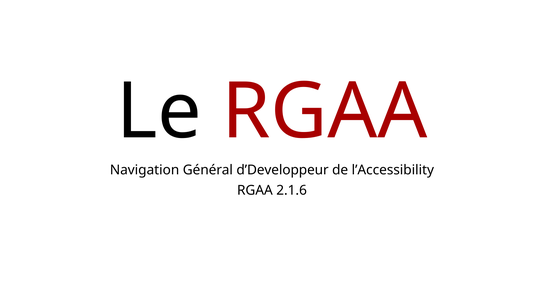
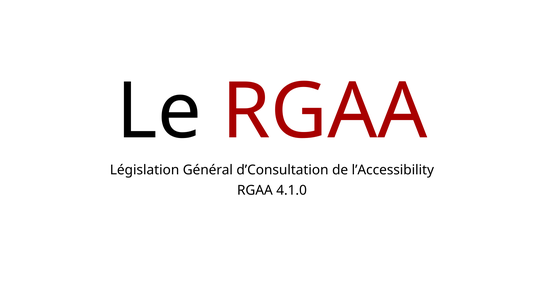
Navigation: Navigation -> Législation (145, 170)
d’Developpeur: d’Developpeur -> d’Consultation (282, 170)
2.1.6: 2.1.6 -> 4.1.0 (292, 190)
